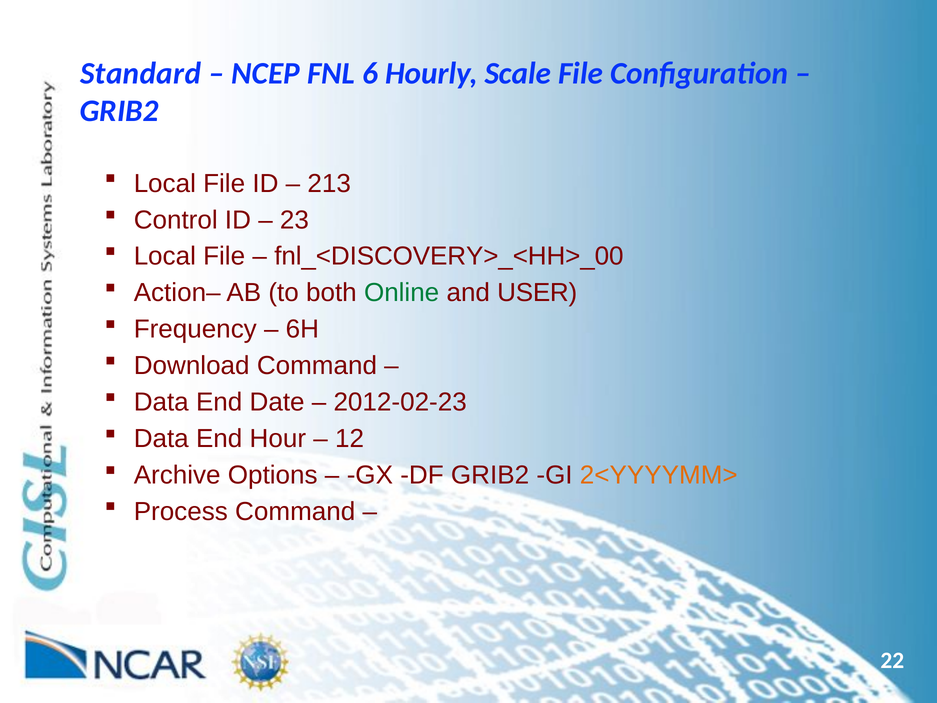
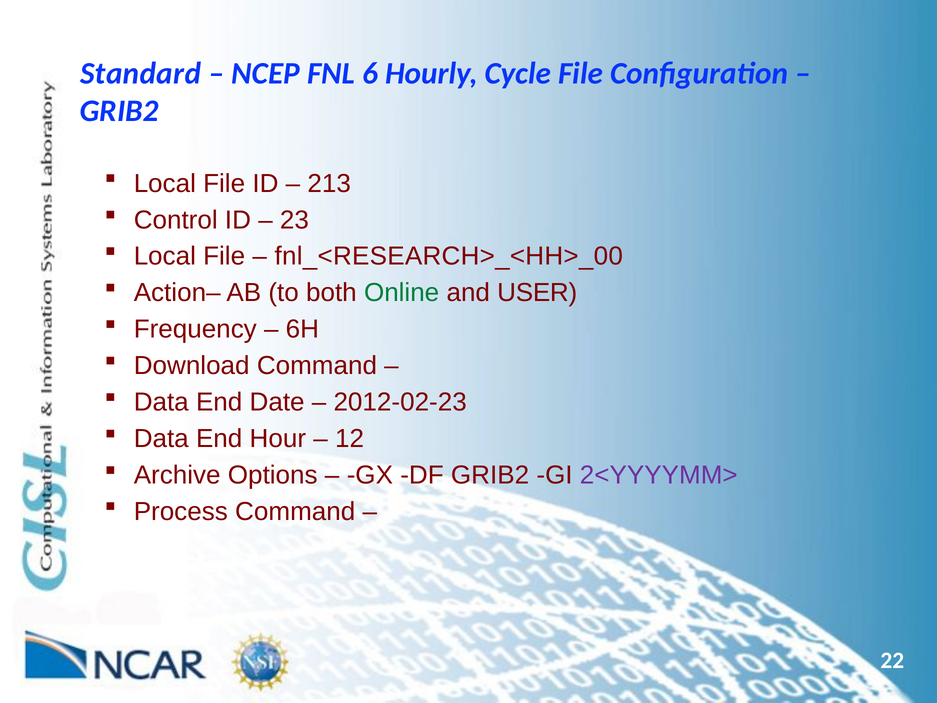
Scale: Scale -> Cycle (518, 73)
fnl_<DISCOVERY>_<HH>_00: fnl_<DISCOVERY>_<HH>_00 -> fnl_<RESEARCH>_<HH>_00 (449, 256)
2<YYYYMM> colour: orange -> purple (659, 475)
